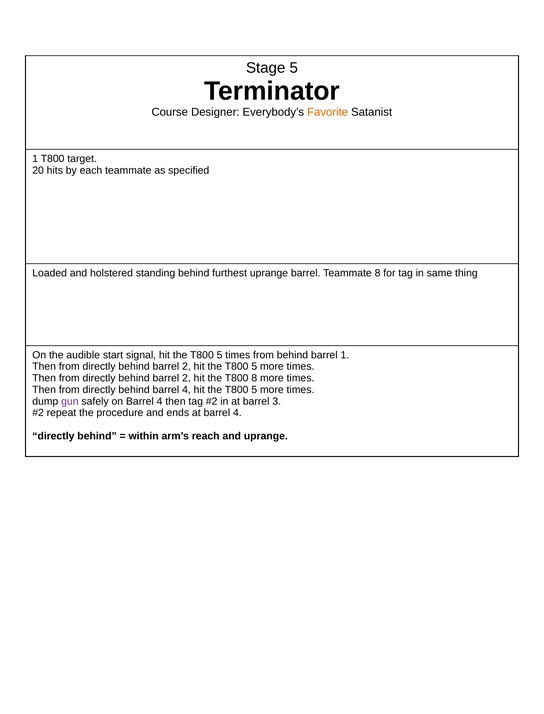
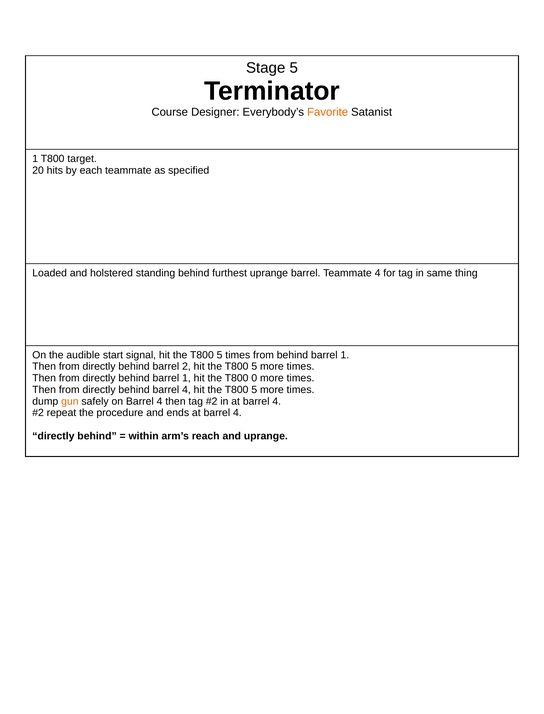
Teammate 8: 8 -> 4 (378, 273)
2: 2 -> 1 (186, 378)
T800 8: 8 -> 0 (254, 378)
gun colour: purple -> orange (70, 401)
in at barrel 3: 3 -> 4 (277, 401)
